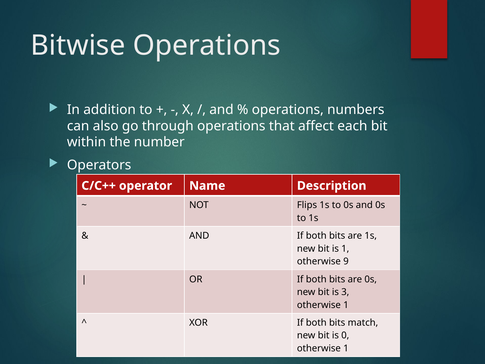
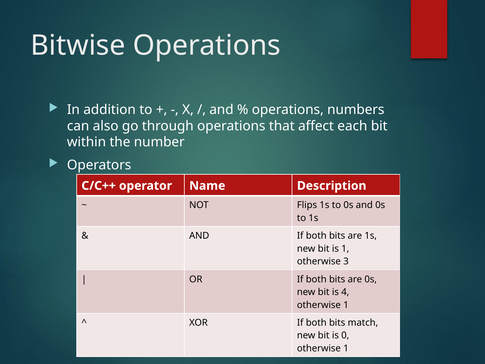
9: 9 -> 3 (346, 261)
3: 3 -> 4 (345, 292)
